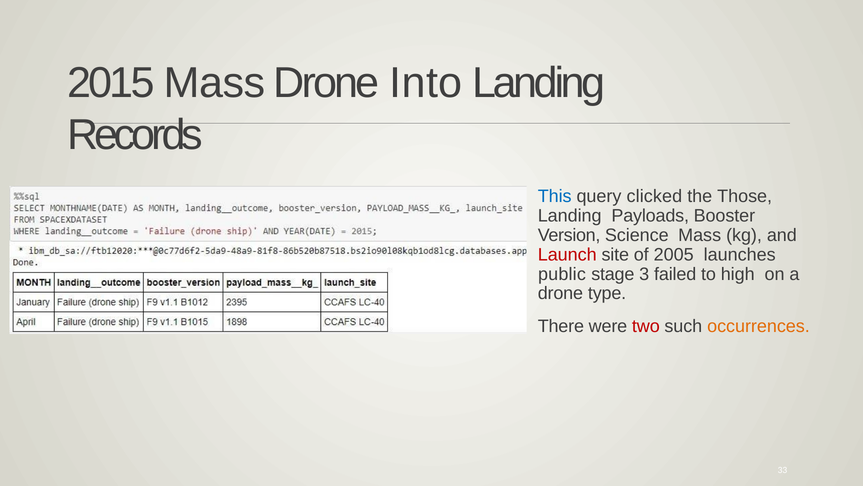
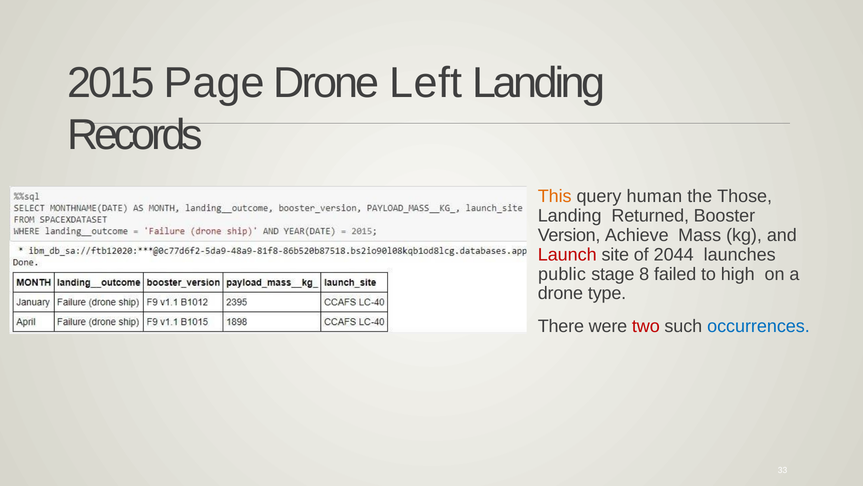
2015 Mass: Mass -> Page (214, 83)
Into: Into -> Left (426, 83)
This colour: blue -> orange (555, 196)
clicked: clicked -> human (654, 196)
Payloads: Payloads -> Returned (650, 216)
Science: Science -> Achieve (637, 235)
2005: 2005 -> 2044 (674, 254)
3: 3 -> 8 (644, 274)
occurrences colour: orange -> blue (758, 326)
